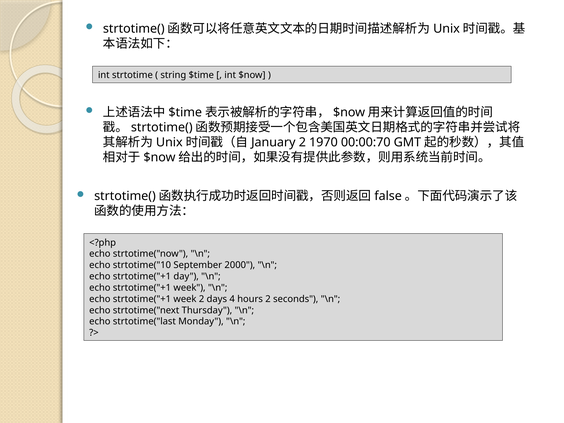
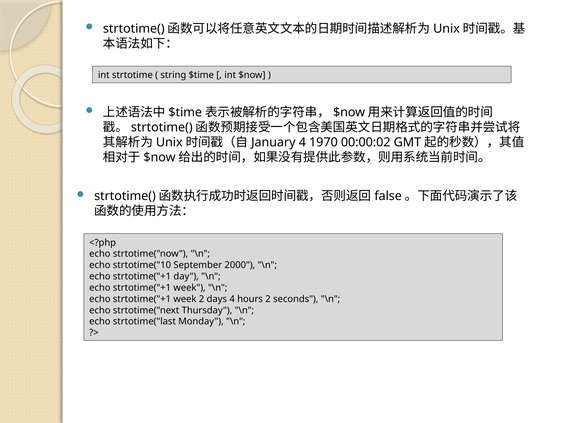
2: 2 -> 4 (302, 142)
00:00:70: 00:00:70 -> 00:00:02 (366, 142)
